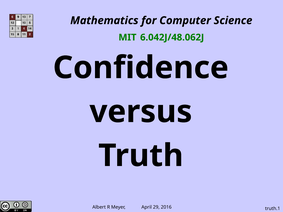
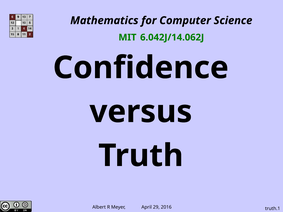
6.042J/48.062J: 6.042J/48.062J -> 6.042J/14.062J (172, 37)
